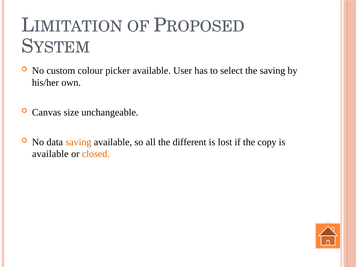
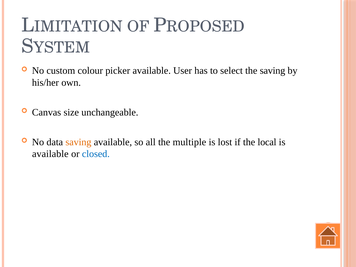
different: different -> multiple (189, 142)
copy: copy -> local (267, 142)
closed colour: orange -> blue (96, 154)
